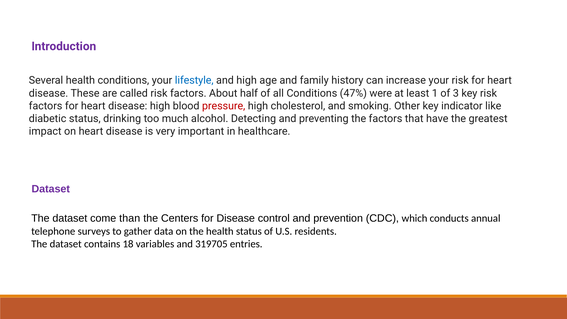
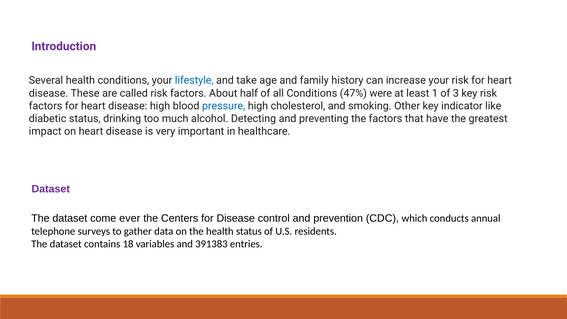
and high: high -> take (247, 80)
pressure colour: red -> blue (224, 106)
than: than -> ever (130, 218)
319705: 319705 -> 391383 (211, 244)
